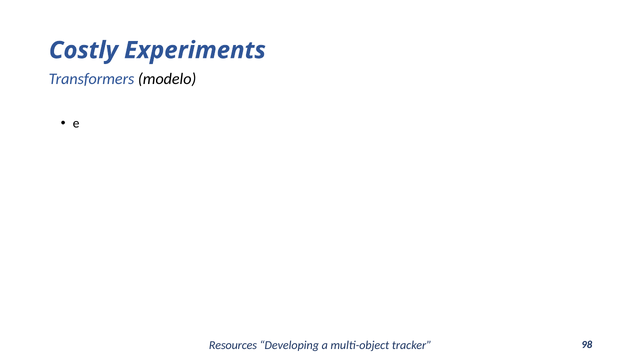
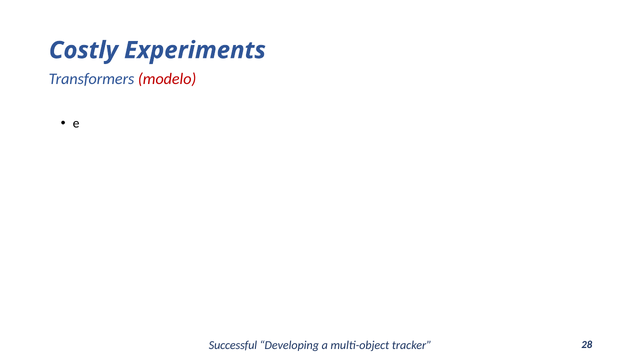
modelo colour: black -> red (167, 79)
Resources: Resources -> Successful (233, 345)
98: 98 -> 28 (587, 344)
